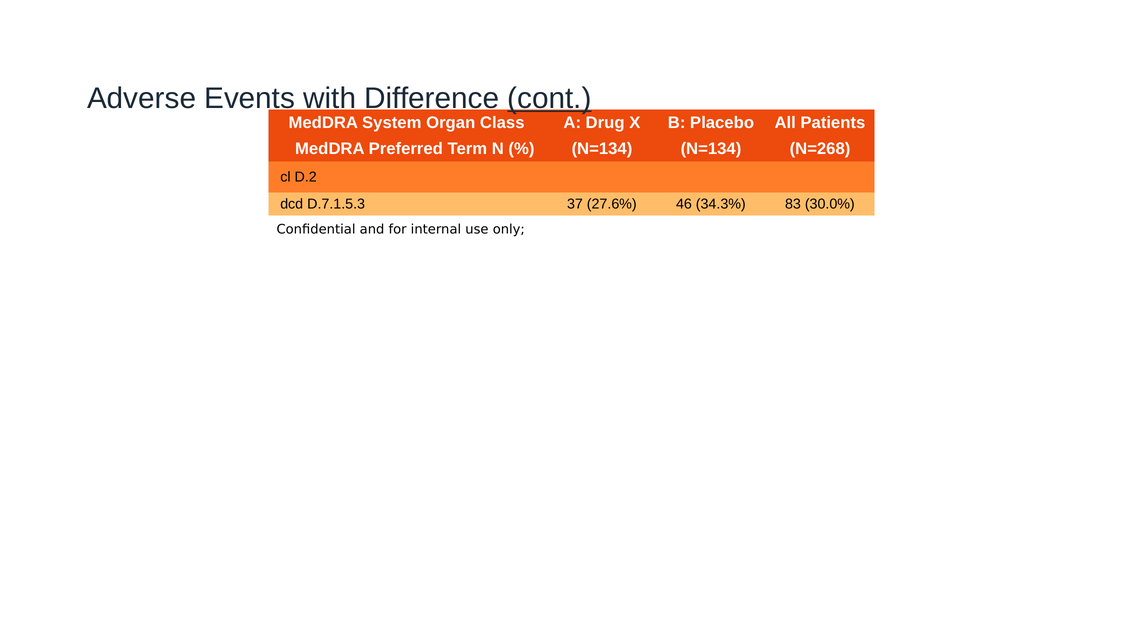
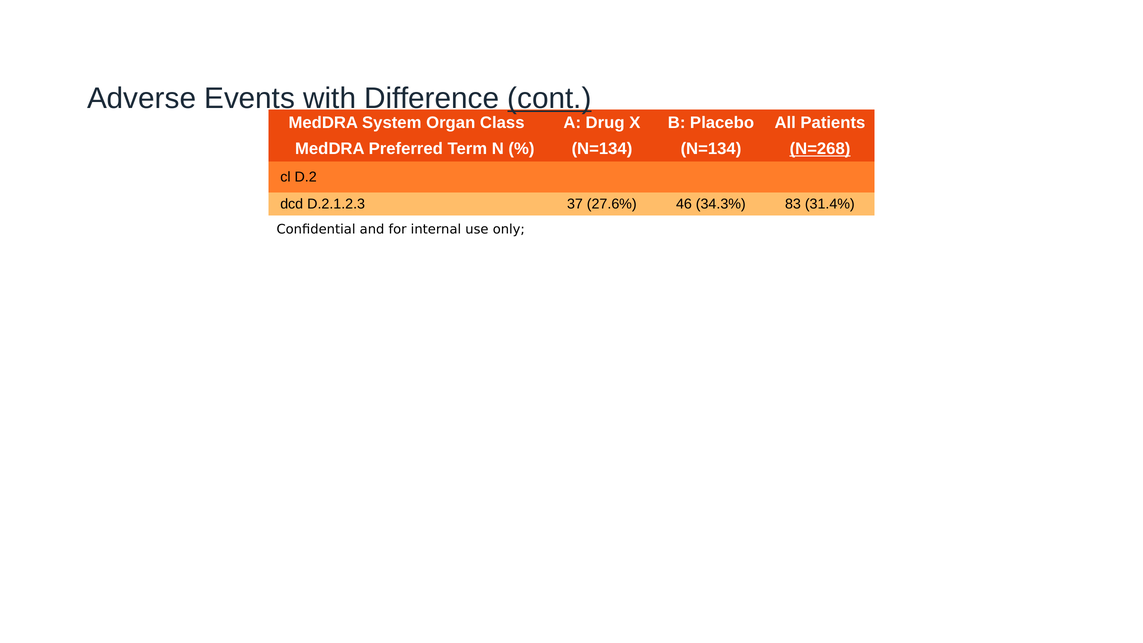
N=268 underline: none -> present (820, 149)
D.7.1.5.3: D.7.1.5.3 -> D.2.1.2.3 (336, 204)
30.0%: 30.0% -> 31.4% (830, 204)
